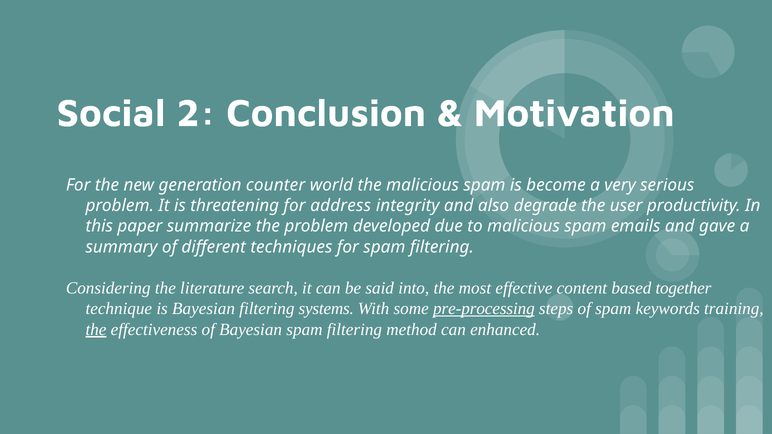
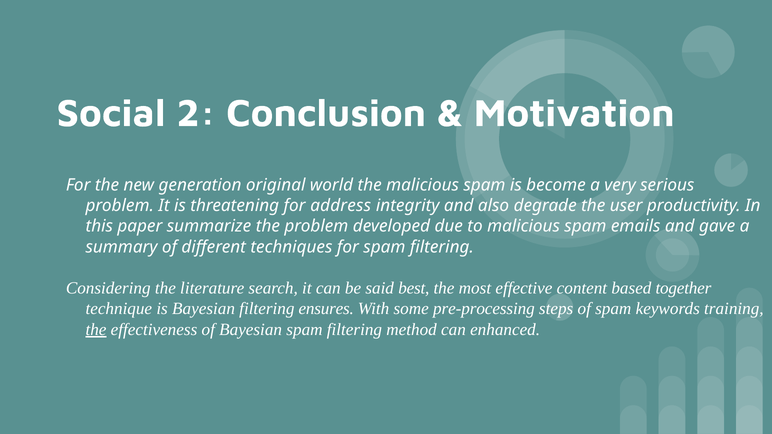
counter: counter -> original (276, 185)
into: into -> best (414, 288)
systems: systems -> ensures (326, 309)
pre-processing underline: present -> none (484, 309)
